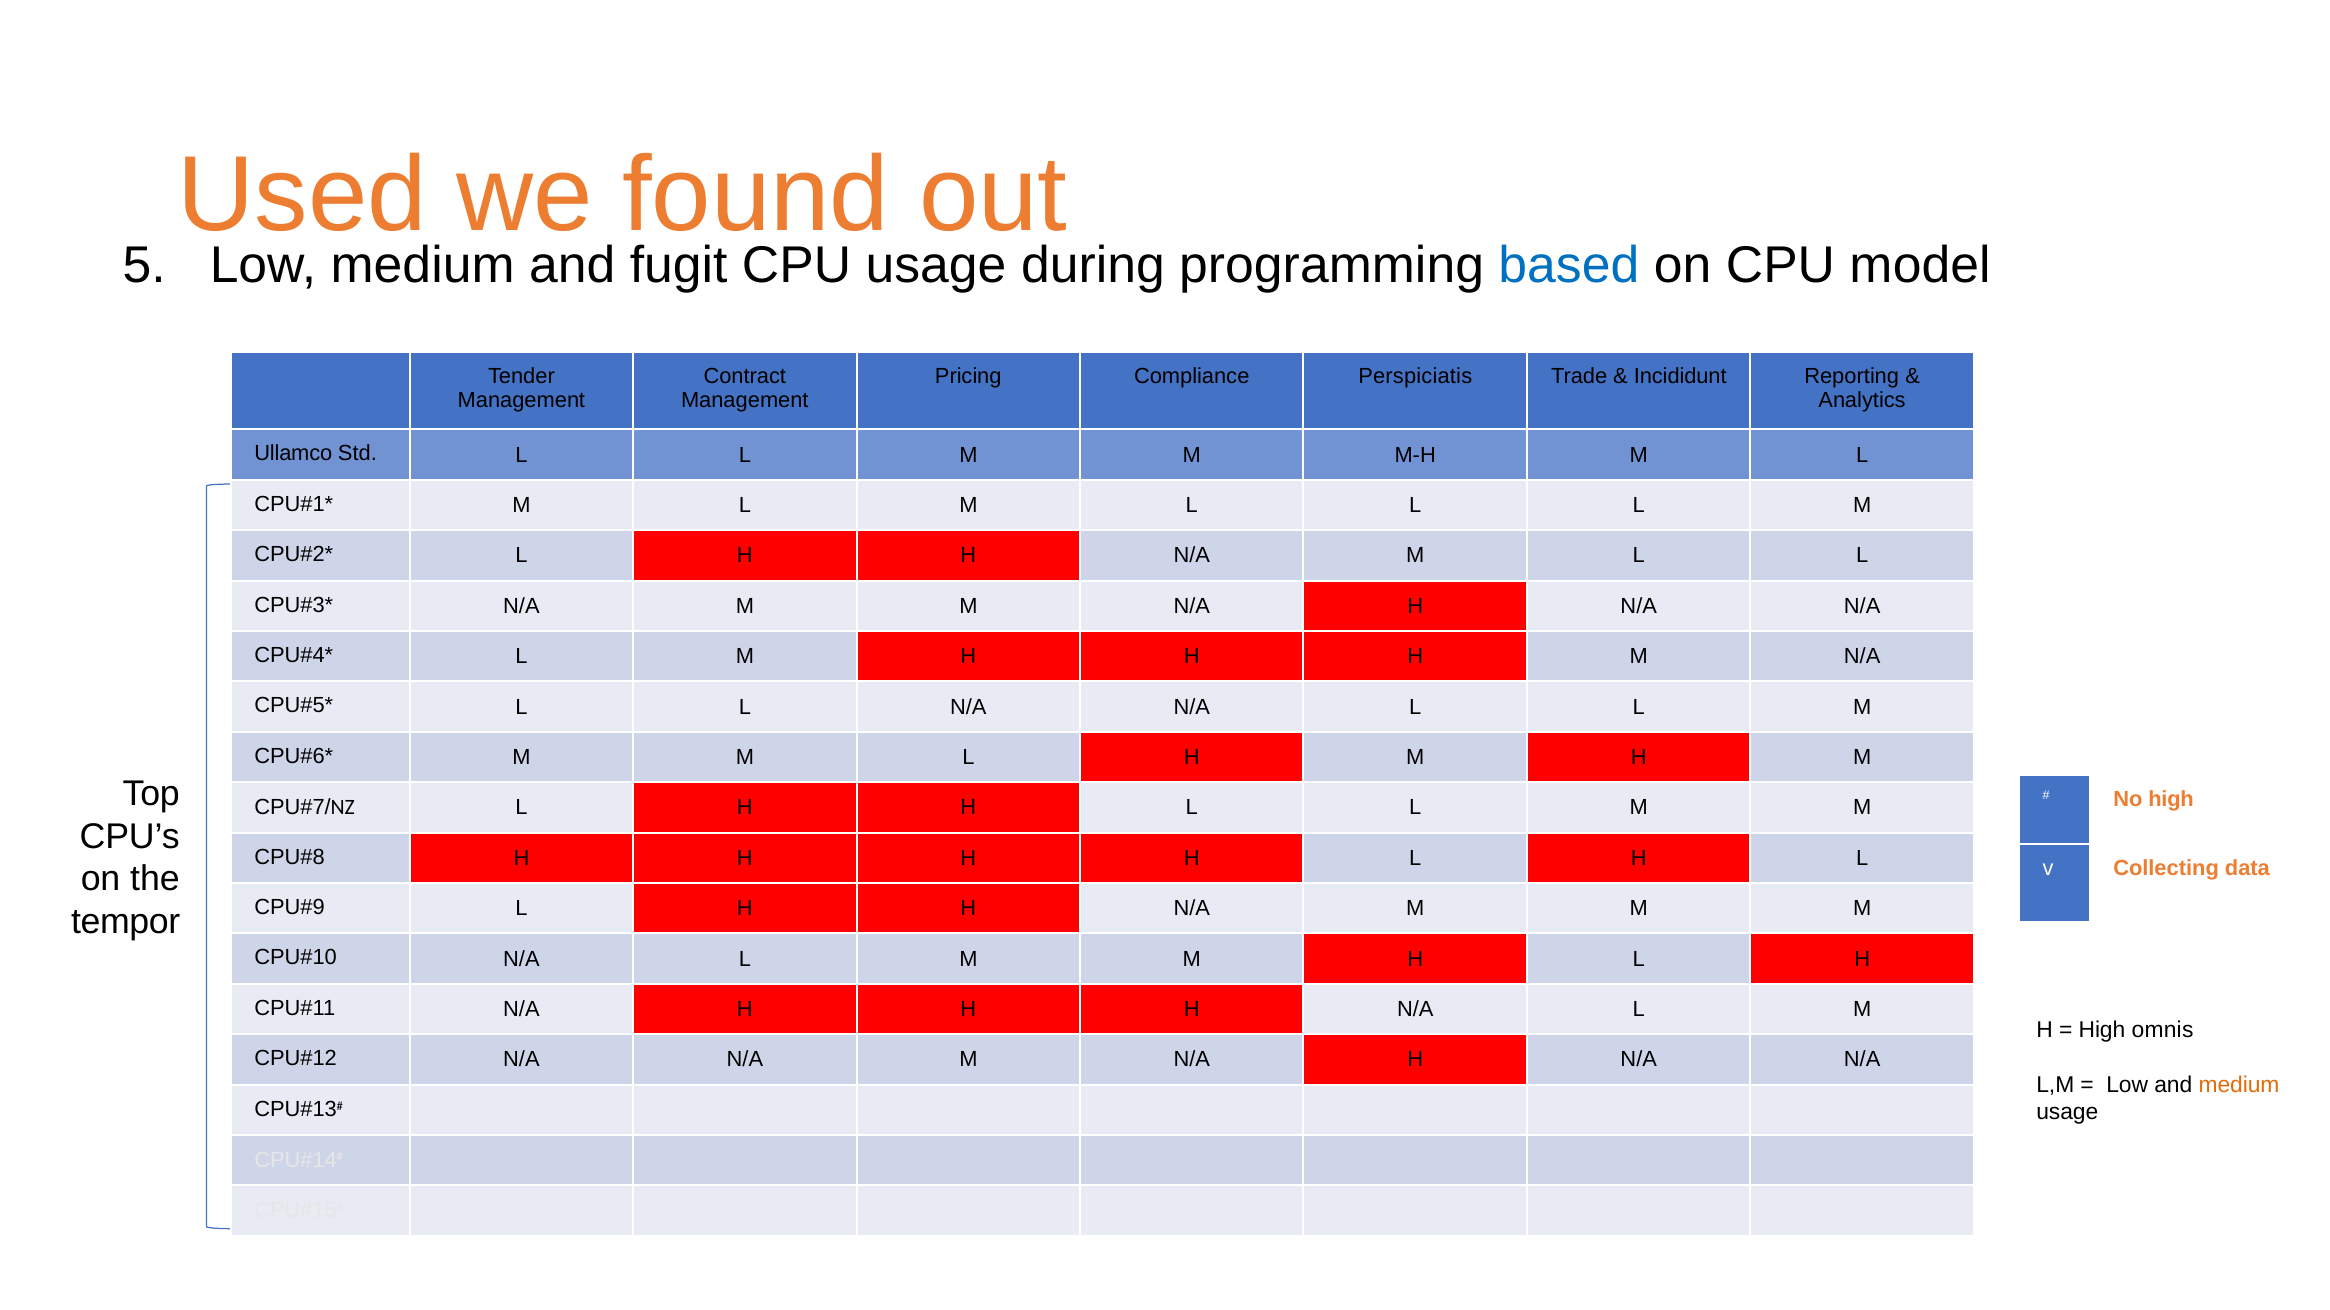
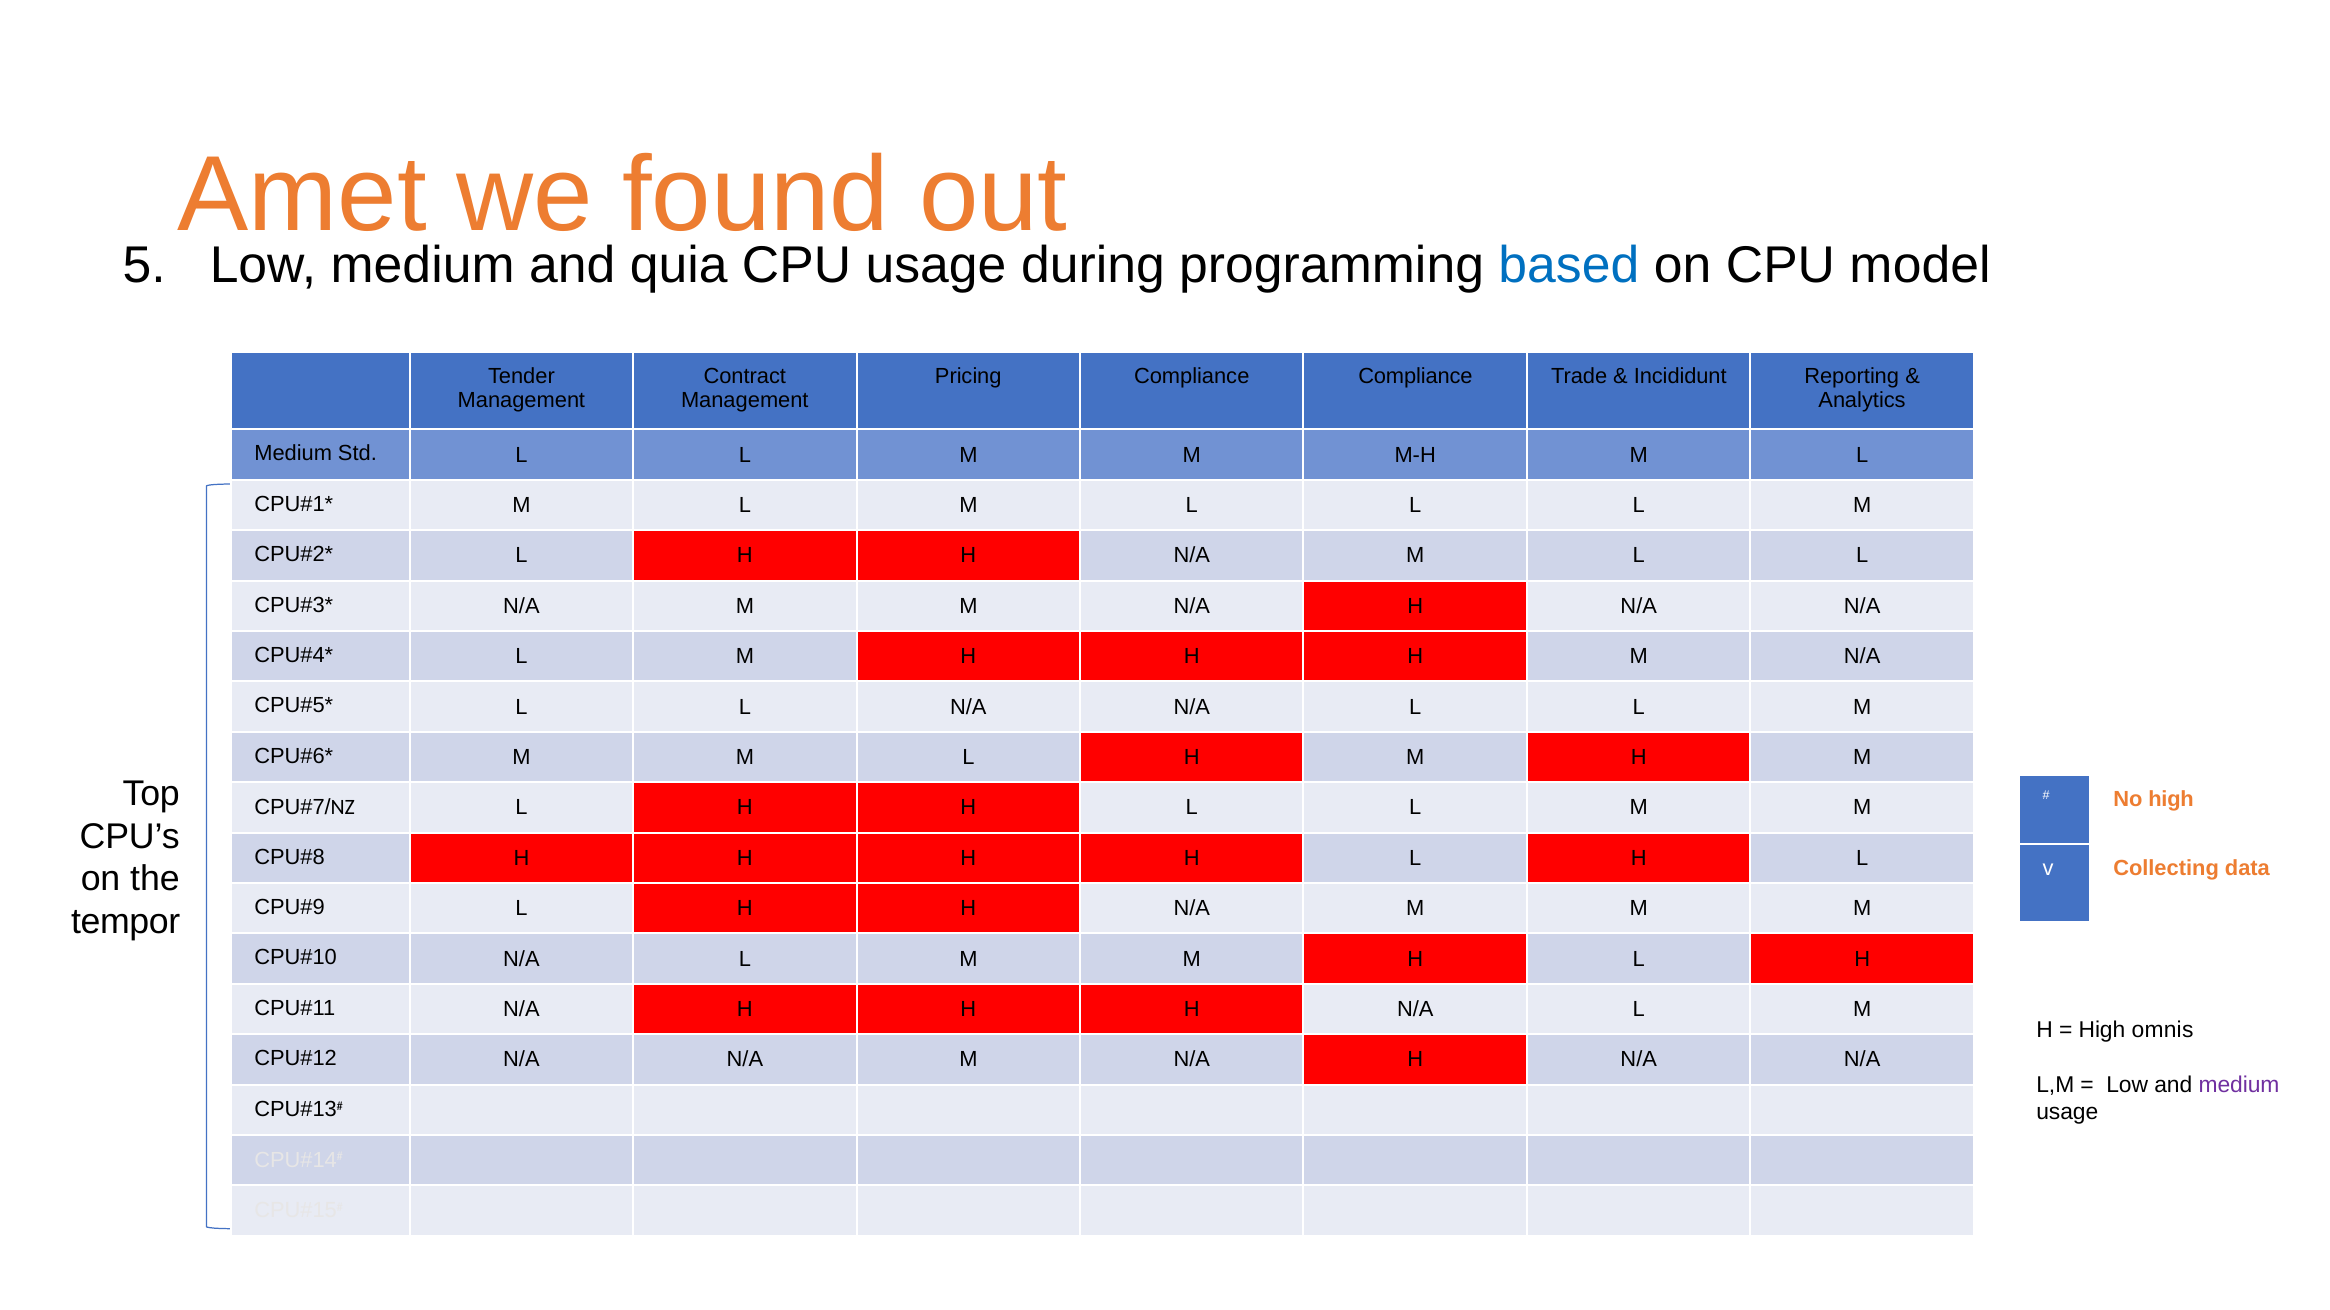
Used: Used -> Amet (302, 196)
fugit: fugit -> quia (679, 265)
Compliance Perspiciatis: Perspiciatis -> Compliance (1415, 376)
Ullamco: Ullamco -> Medium (293, 454)
medium colour: orange -> purple (2239, 1085)
